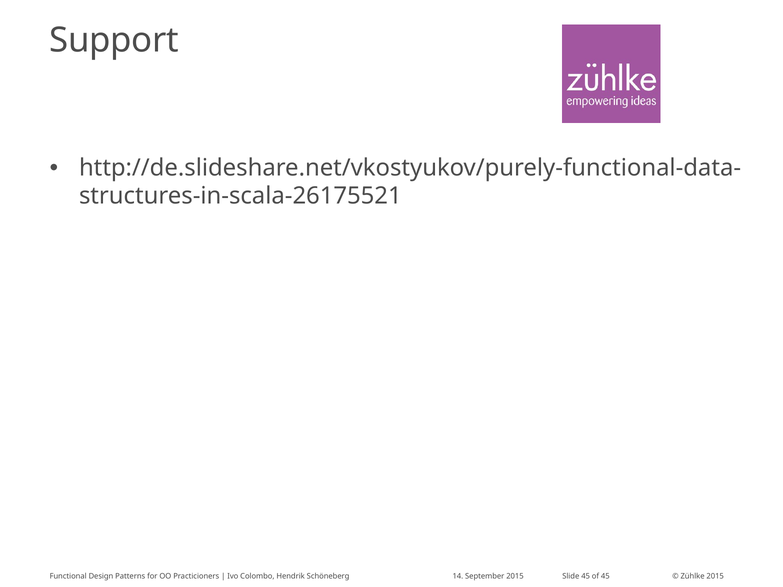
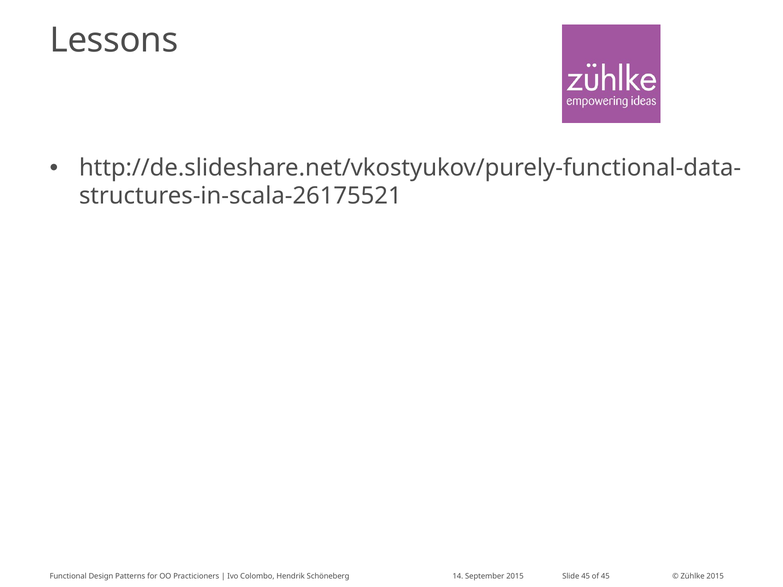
Support: Support -> Lessons (114, 40)
